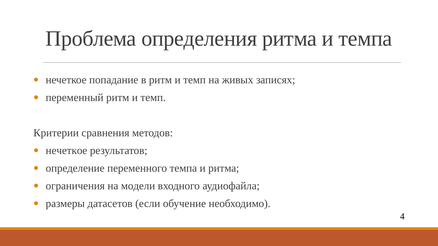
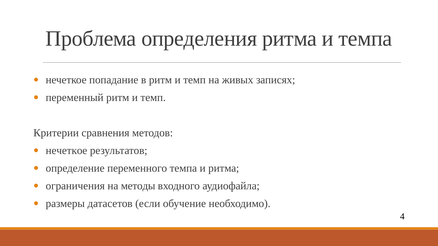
модели: модели -> методы (138, 186)
